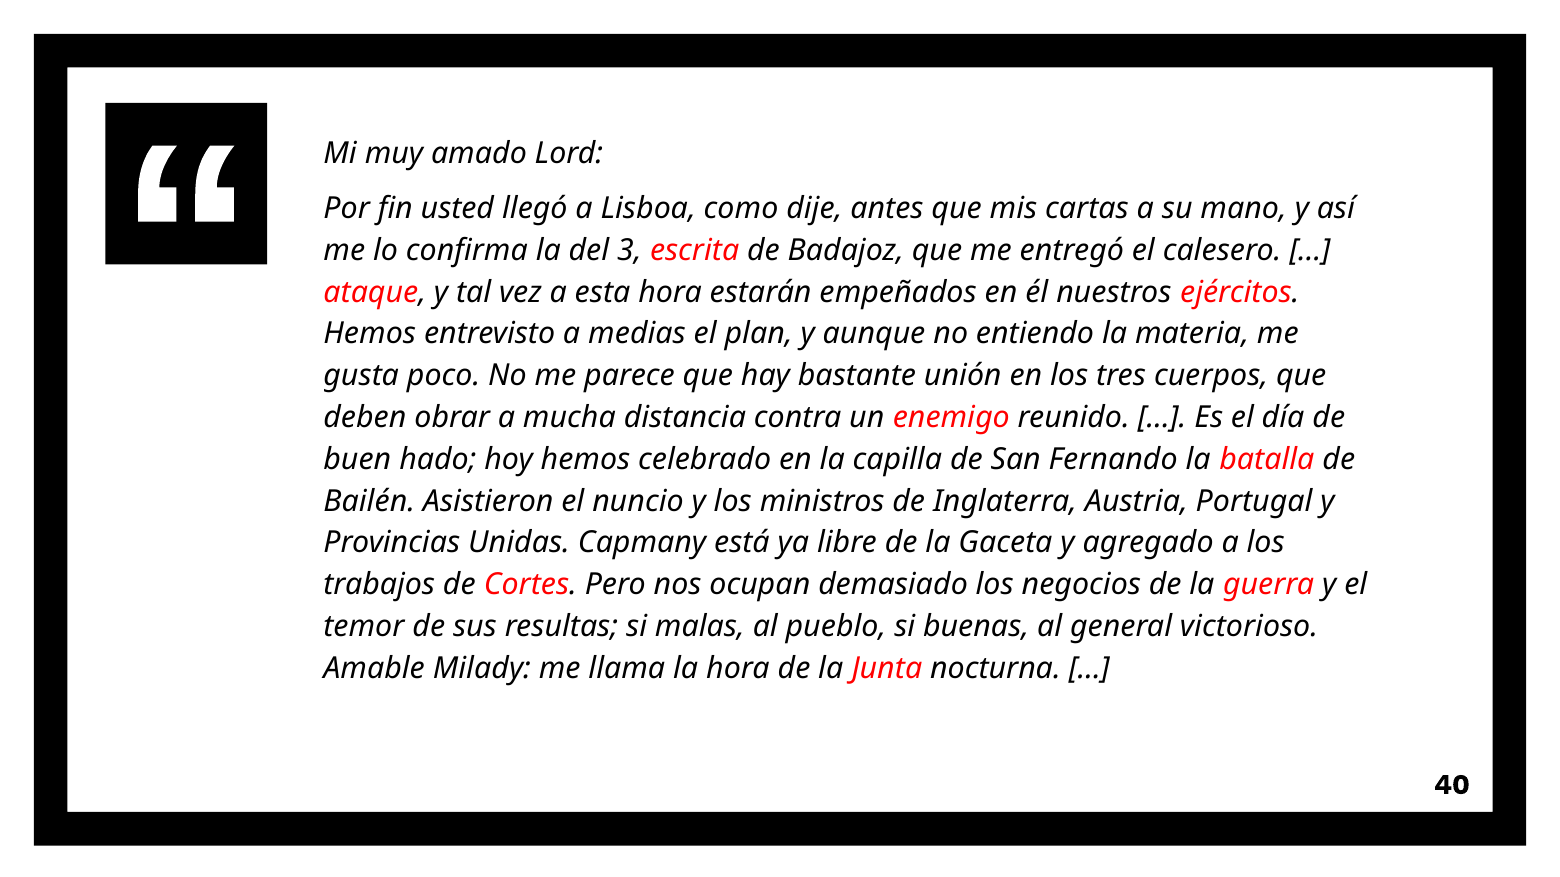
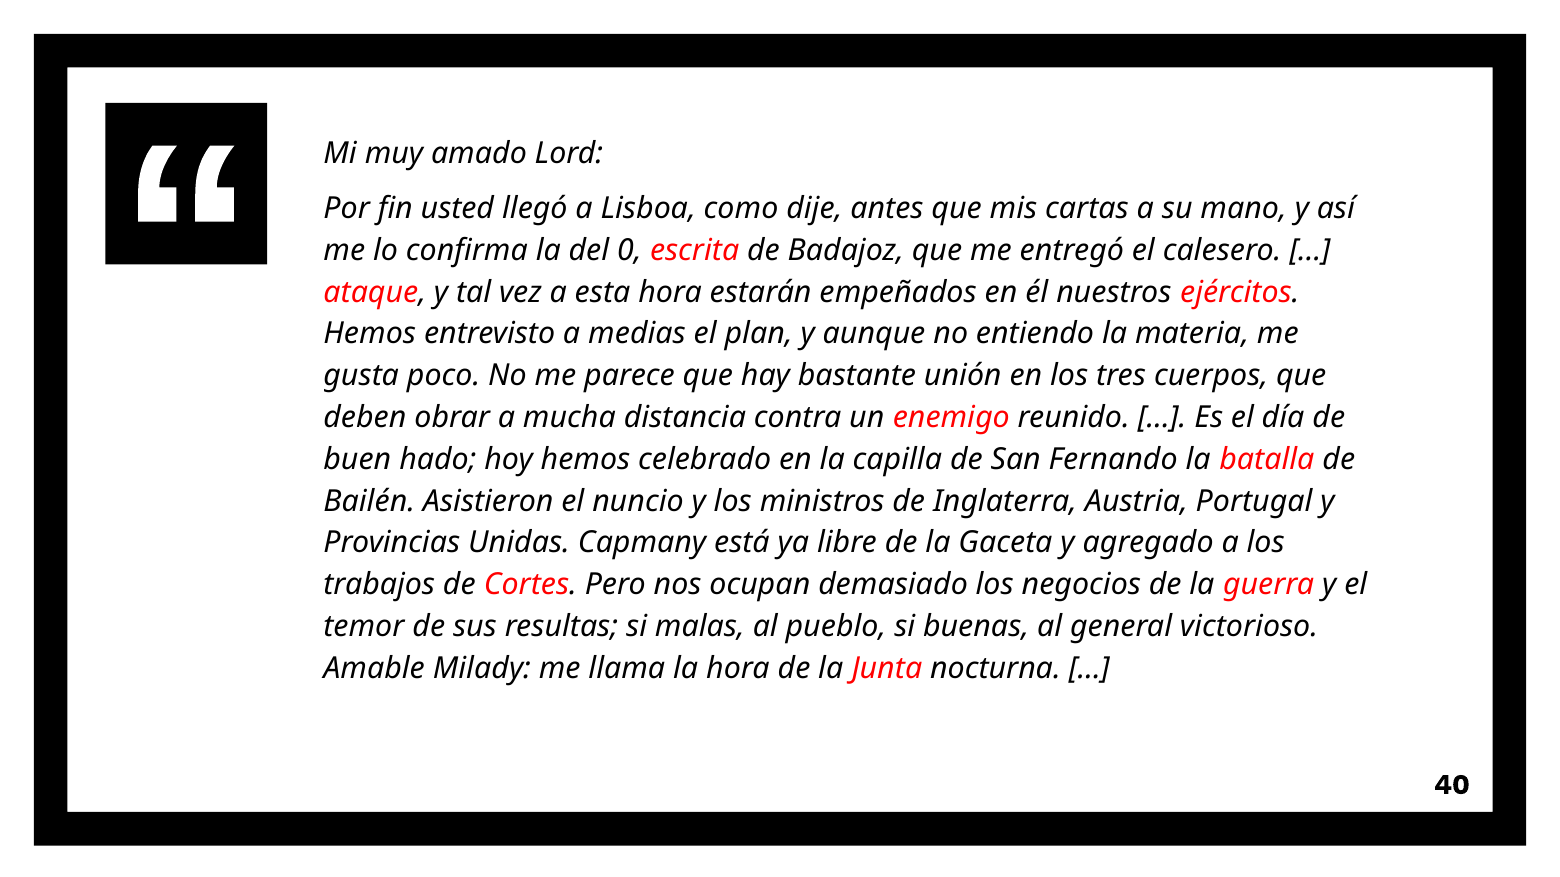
3: 3 -> 0 (629, 250)
